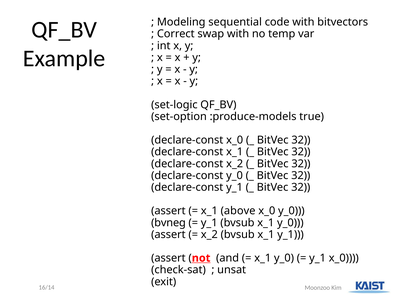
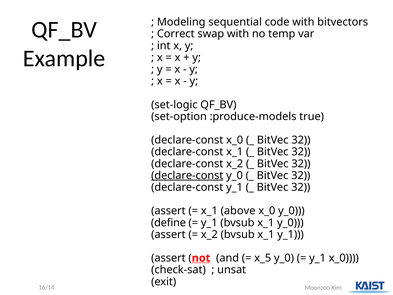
declare-const underline: none -> present (187, 175)
bvneg: bvneg -> define (168, 222)
x_1: x_1 -> x_5 (263, 258)
